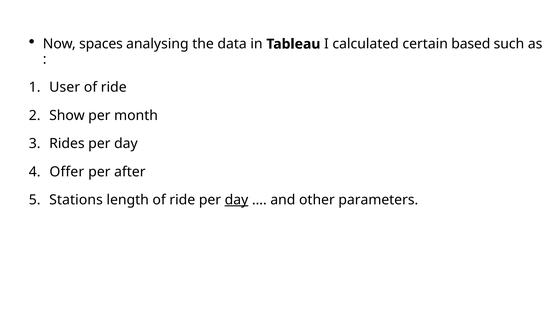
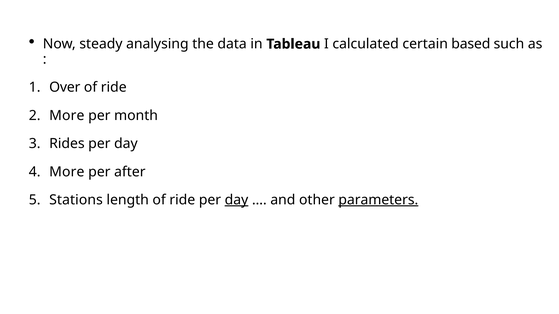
spaces: spaces -> steady (101, 44)
User: User -> Over (65, 87)
Show: Show -> More (67, 116)
Offer: Offer -> More (67, 172)
parameters underline: none -> present (378, 200)
